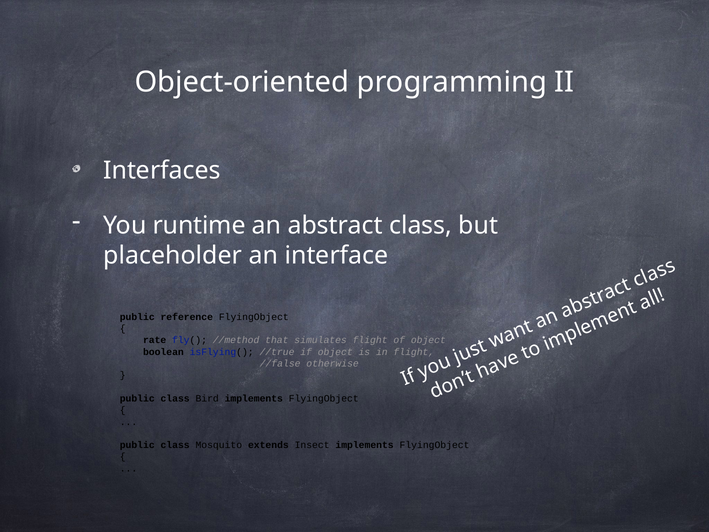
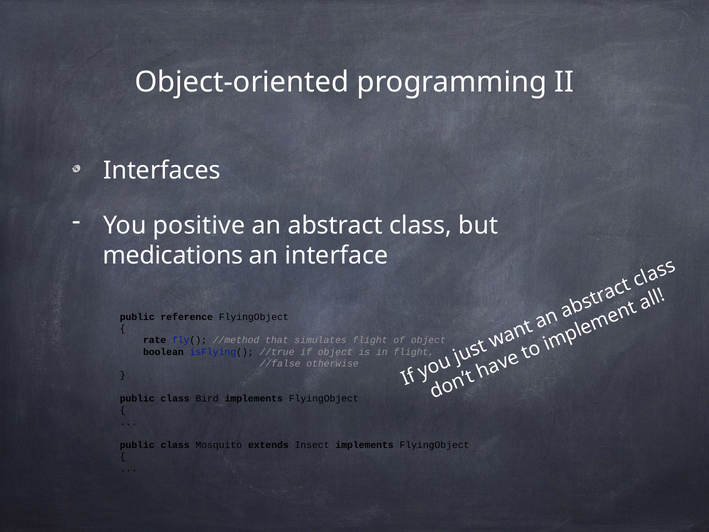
runtime: runtime -> positive (199, 225)
placeholder: placeholder -> medications (173, 255)
